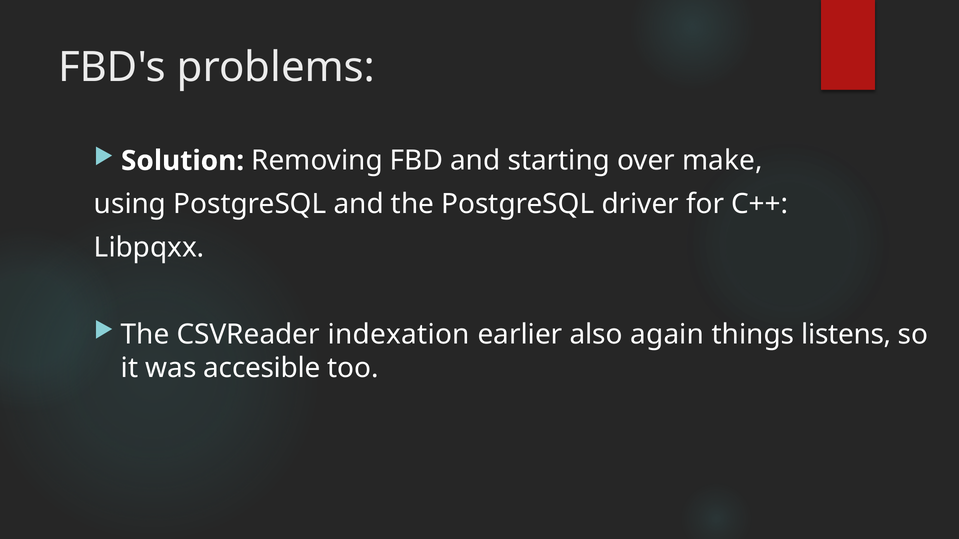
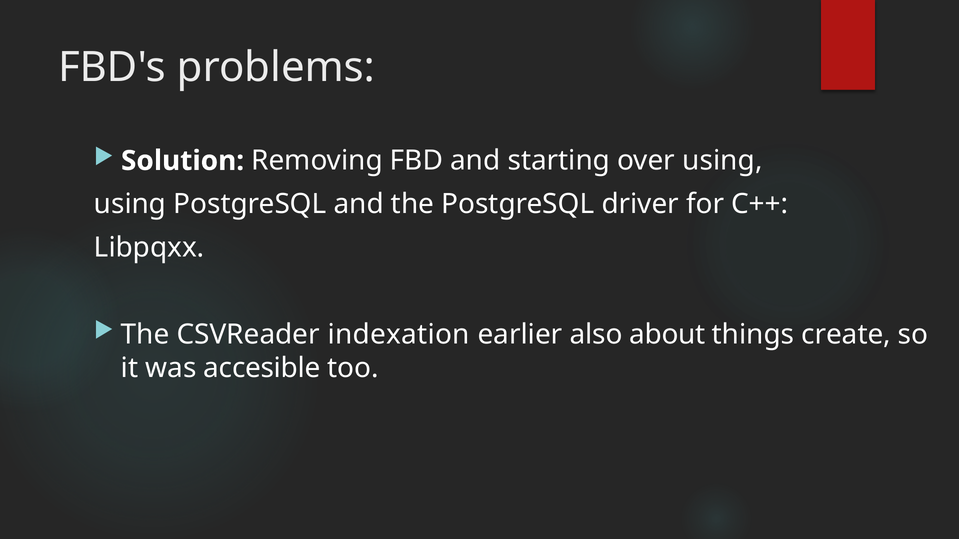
over make: make -> using (722, 161)
again: again -> about (667, 335)
listens: listens -> create (846, 335)
